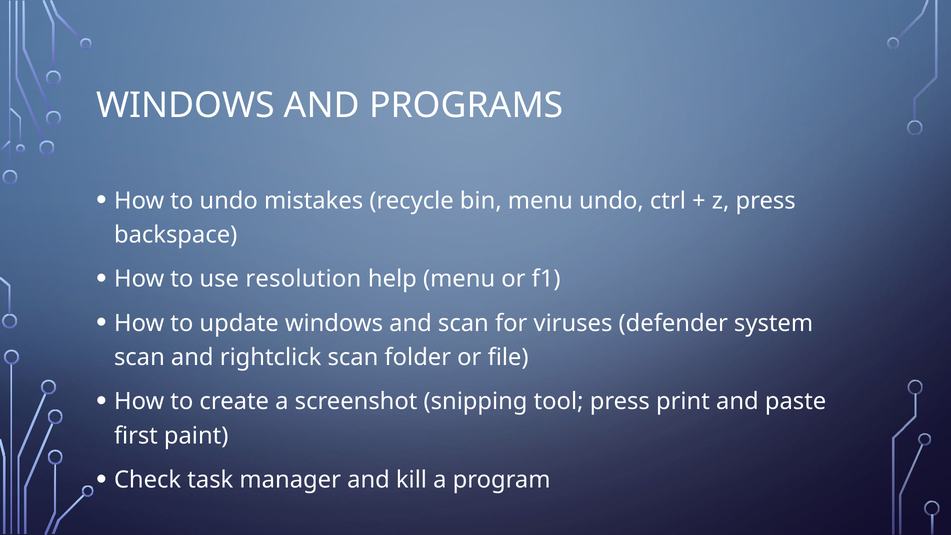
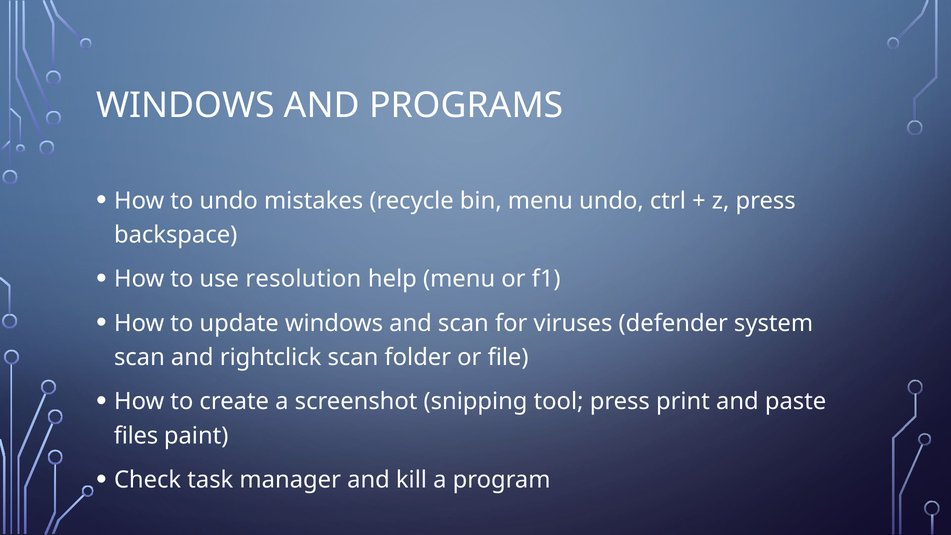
first: first -> files (136, 436)
